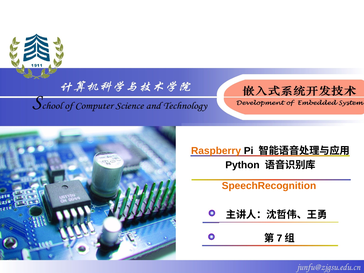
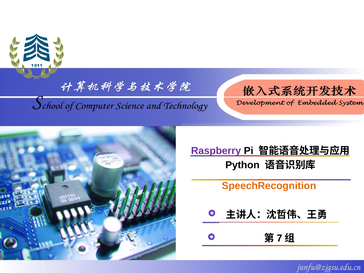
Raspberry colour: orange -> purple (216, 151)
